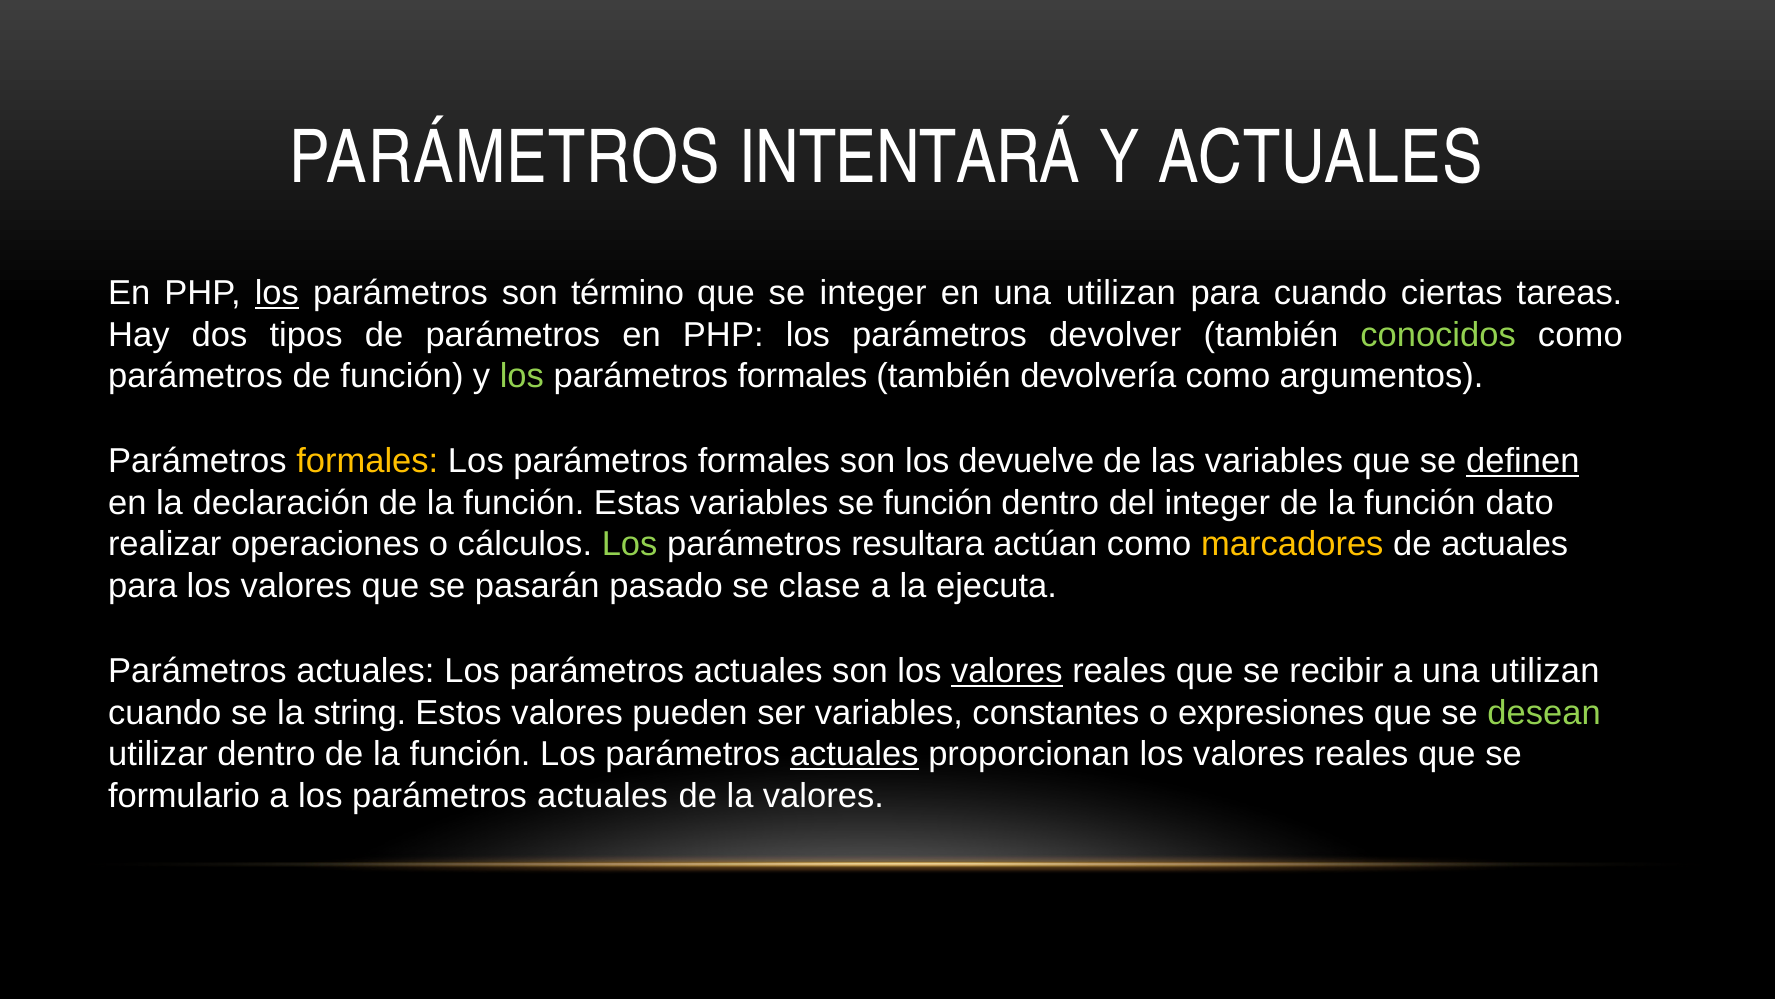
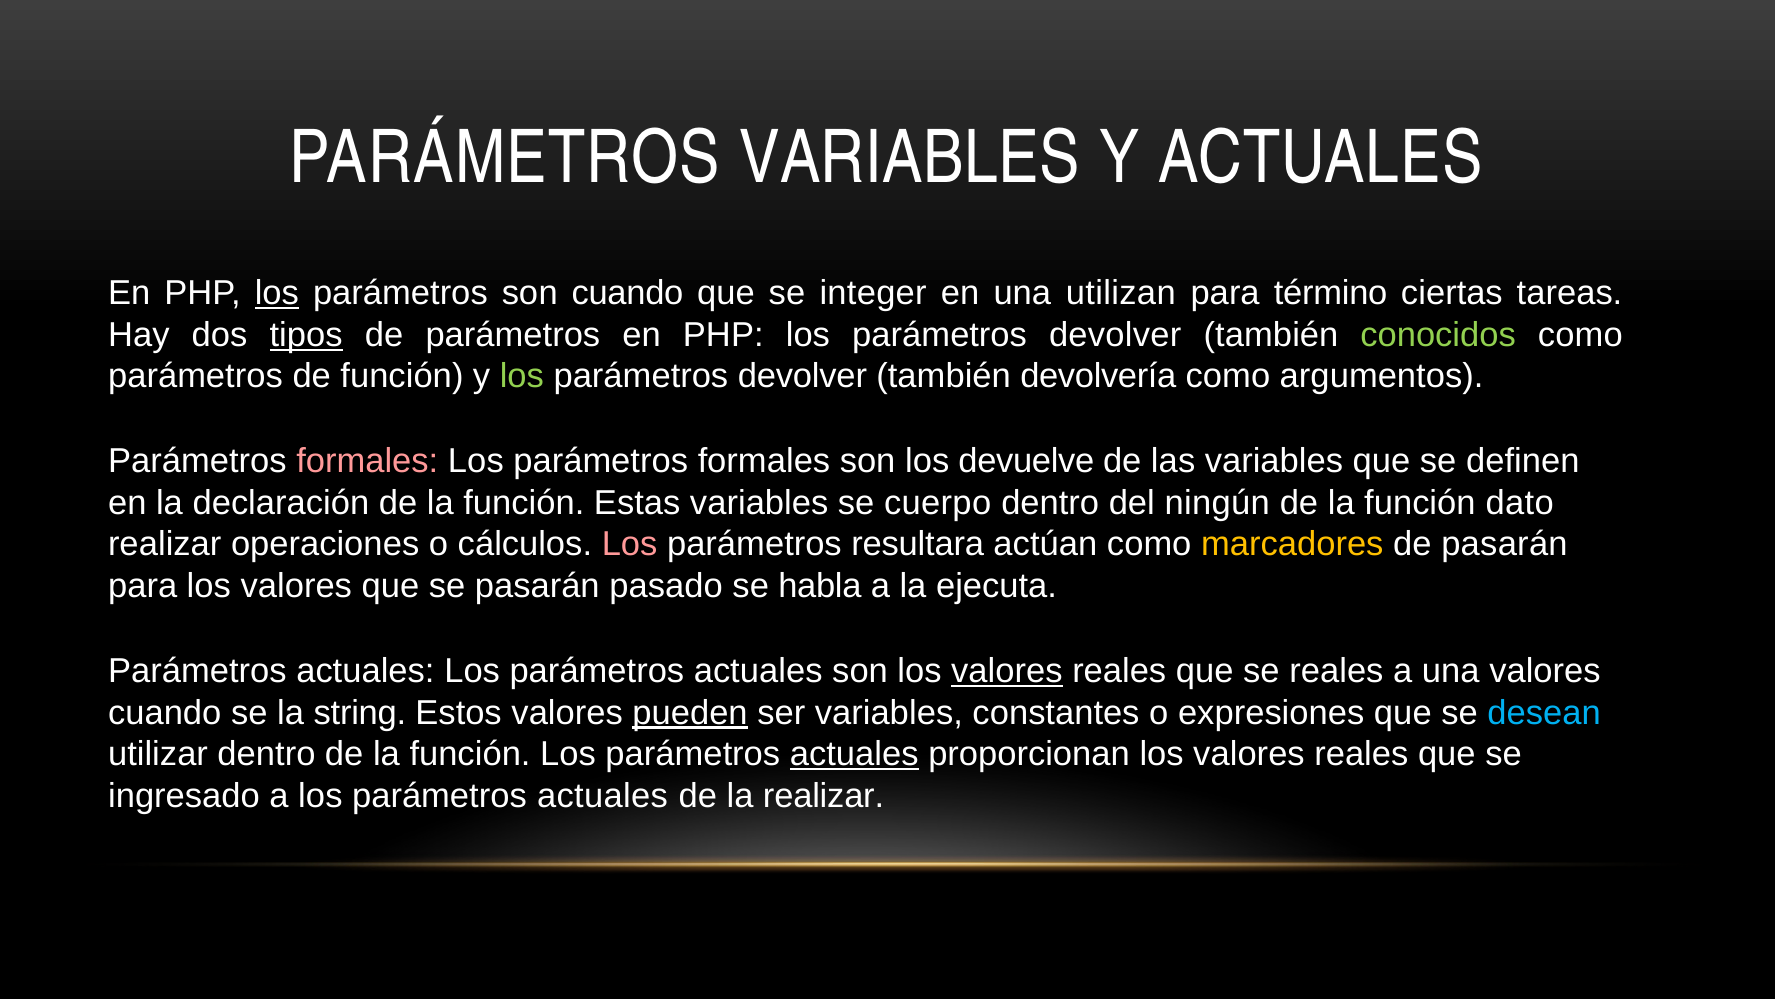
PARÁMETROS INTENTARÁ: INTENTARÁ -> VARIABLES (909, 158)
son término: término -> cuando (627, 293)
para cuando: cuando -> término (1331, 293)
tipos underline: none -> present (306, 335)
formales: formales -> devolver (802, 376)
formales colour: yellow -> pink (367, 461)
definen underline: present -> none (1523, 461)
se función: función -> cuerpo (938, 503)
del integer: integer -> ningún (1217, 503)
Los colour: light green -> pink (630, 544)
de actuales: actuales -> pasarán (1504, 544)
clase: clase -> habla (820, 585)
se recibir: recibir -> reales (1336, 671)
a una utilizan: utilizan -> valores (1545, 671)
pueden underline: none -> present (690, 712)
desean colour: light green -> light blue (1544, 712)
formulario: formulario -> ingresado (184, 795)
la valores: valores -> realizar (824, 795)
